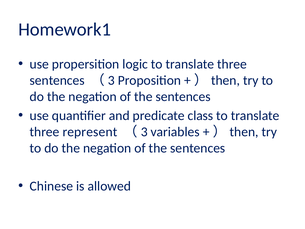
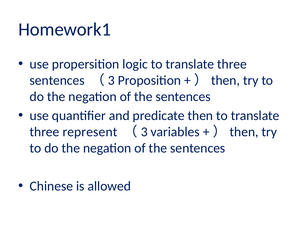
class: class -> then (200, 115)
